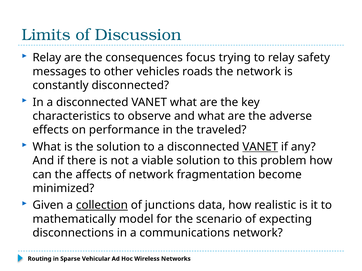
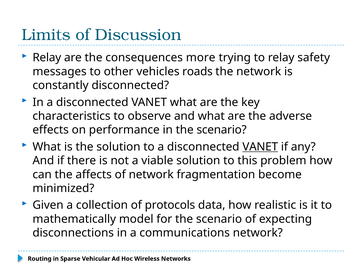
focus: focus -> more (201, 58)
in the traveled: traveled -> scenario (222, 130)
collection underline: present -> none (102, 206)
junctions: junctions -> protocols (170, 206)
